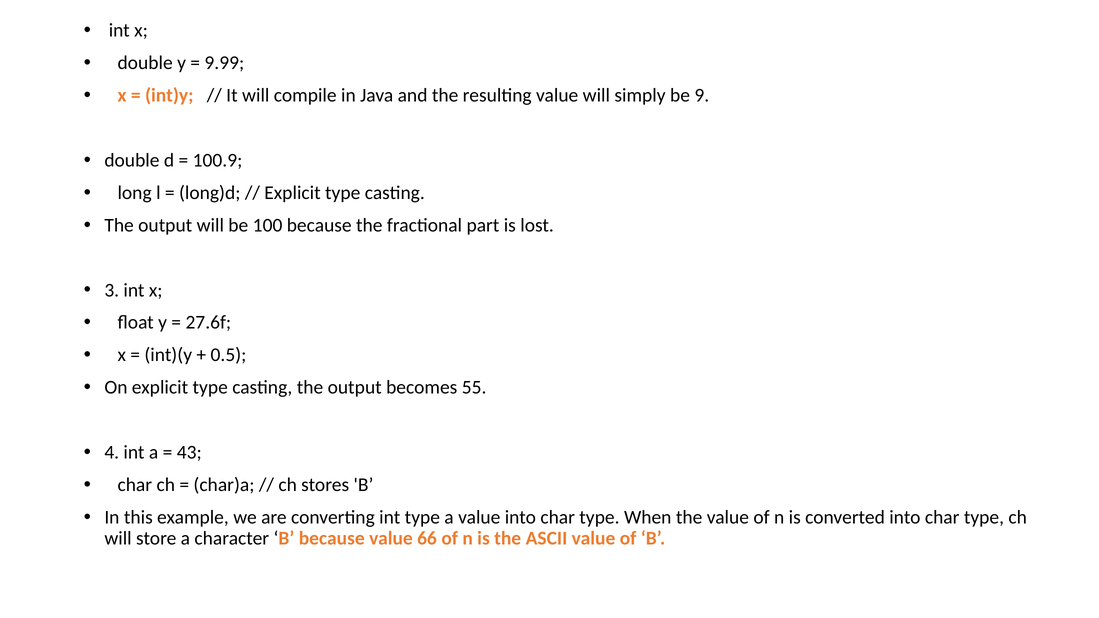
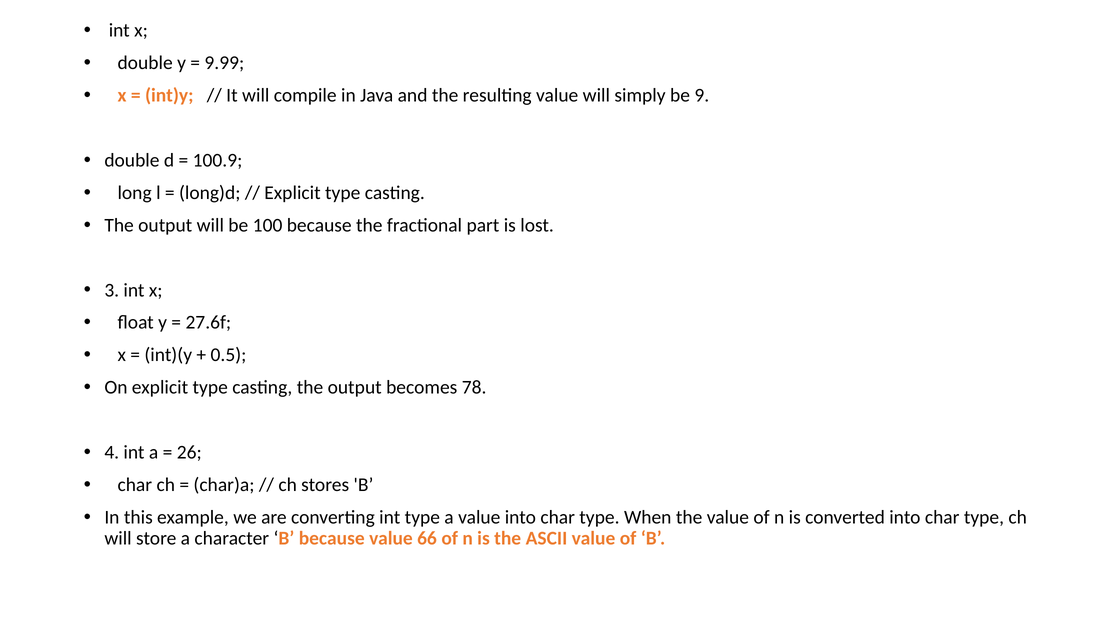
55: 55 -> 78 (474, 388)
43: 43 -> 26 (189, 453)
